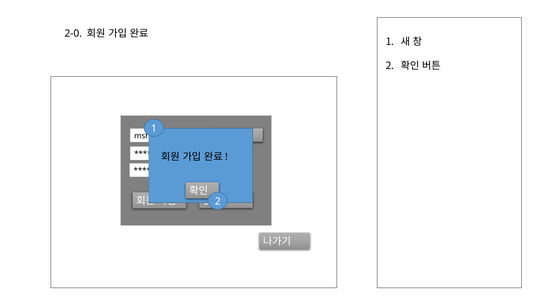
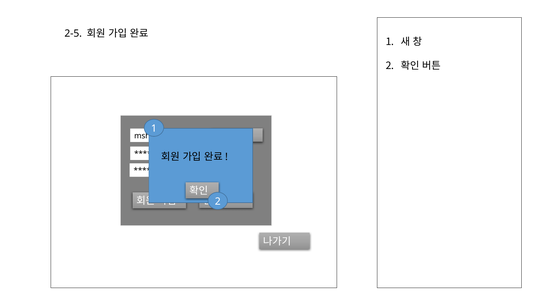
2-0: 2-0 -> 2-5 (73, 34)
